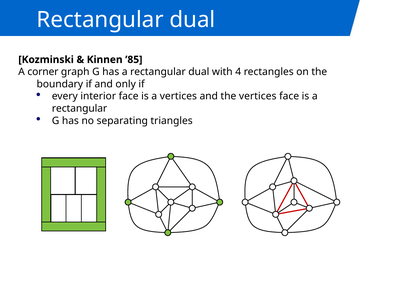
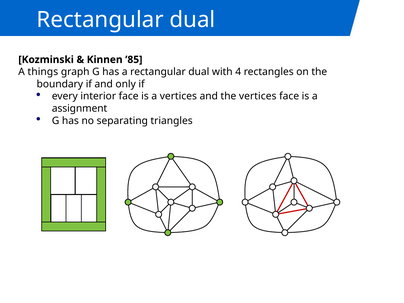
corner: corner -> things (43, 72)
rectangular: rectangular -> assignment (80, 109)
